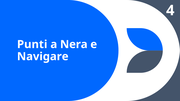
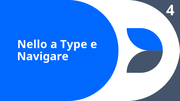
Punti: Punti -> Nello (32, 44)
Nera: Nera -> Type (74, 44)
